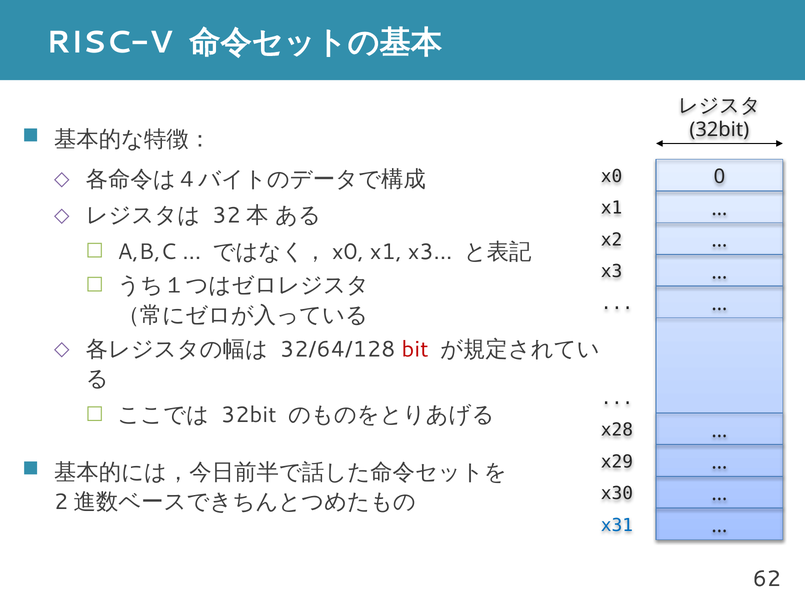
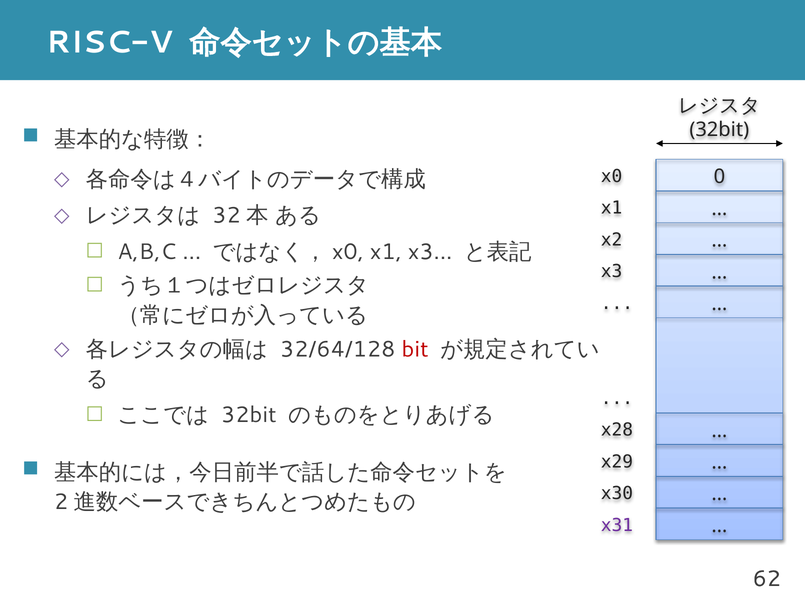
x31 colour: blue -> purple (617, 525)
